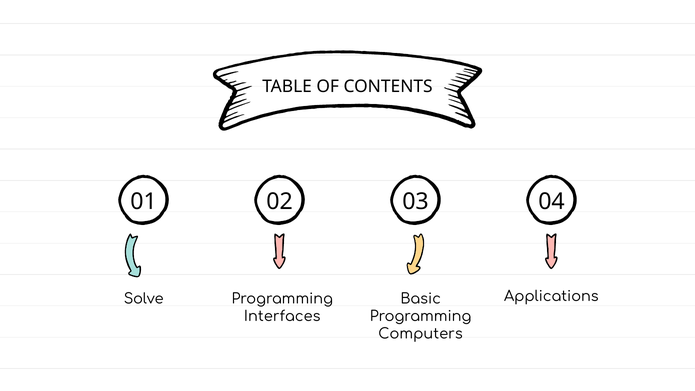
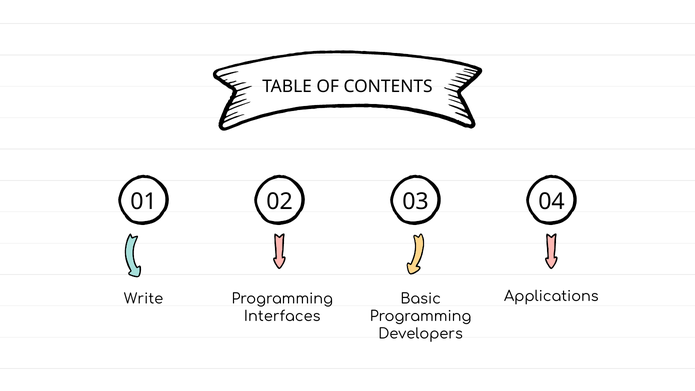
Solve: Solve -> Write (144, 299)
Computers: Computers -> Developers (421, 334)
